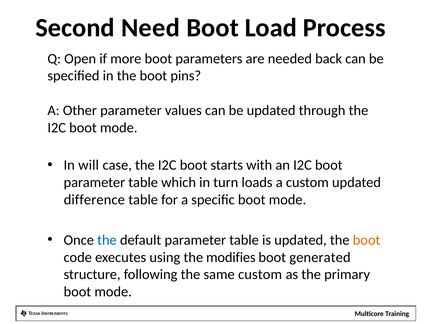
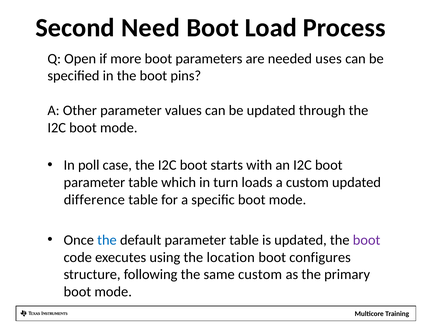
back: back -> uses (329, 59)
will: will -> poll (89, 165)
boot colour: orange -> purple (367, 240)
modifies: modifies -> location (231, 257)
generated: generated -> configures (320, 257)
